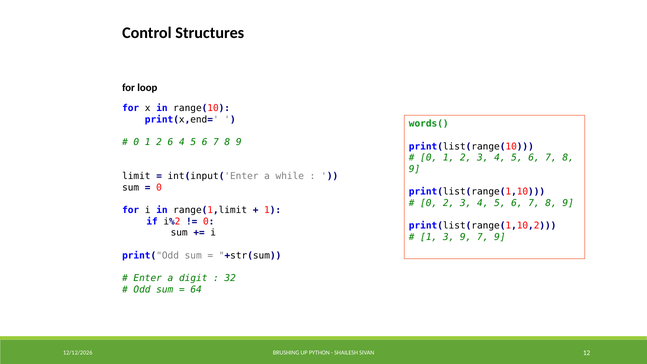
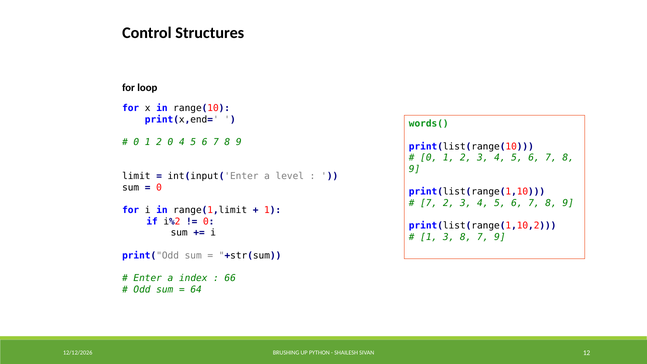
2 6: 6 -> 0 (170, 142)
while: while -> level (290, 176)
0: 0 -> 7 (429, 203)
3 9: 9 -> 8 (466, 237)
digit: digit -> index (193, 278)
32: 32 -> 66 (230, 278)
